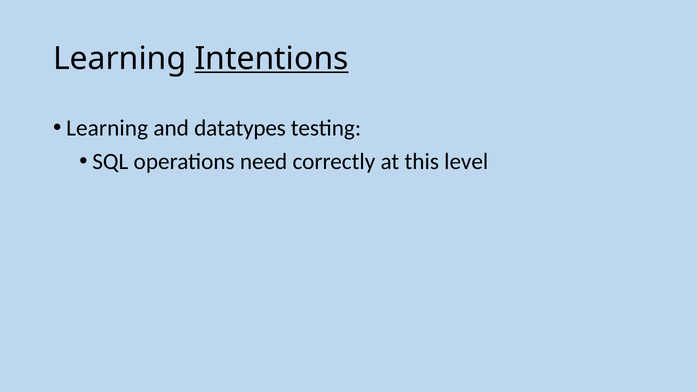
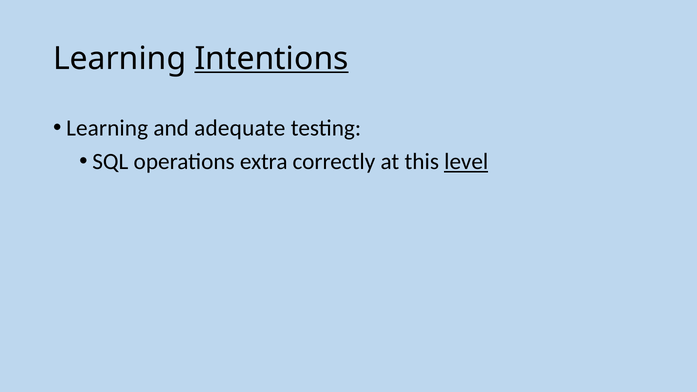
datatypes: datatypes -> adequate (240, 128)
need: need -> extra (264, 162)
level underline: none -> present (466, 162)
